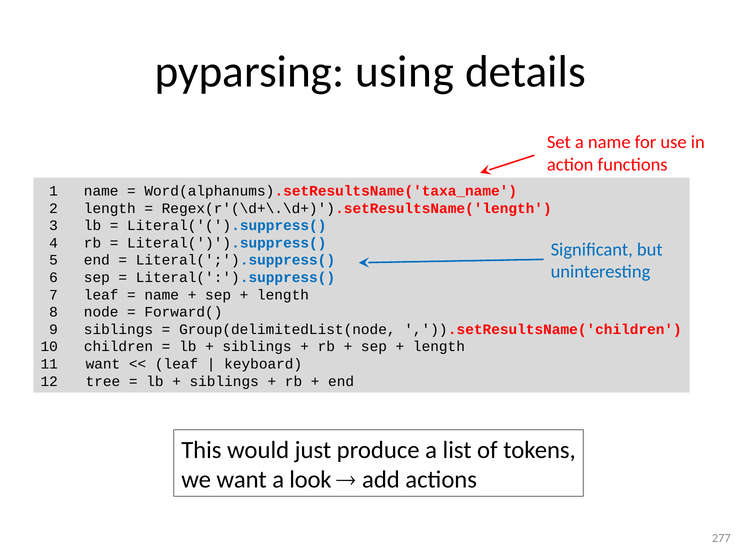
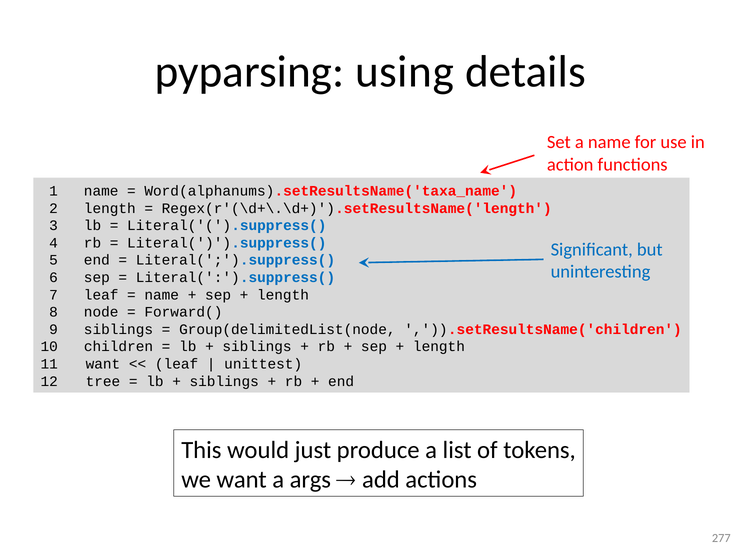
keyboard: keyboard -> unittest (263, 364)
look: look -> args (310, 479)
